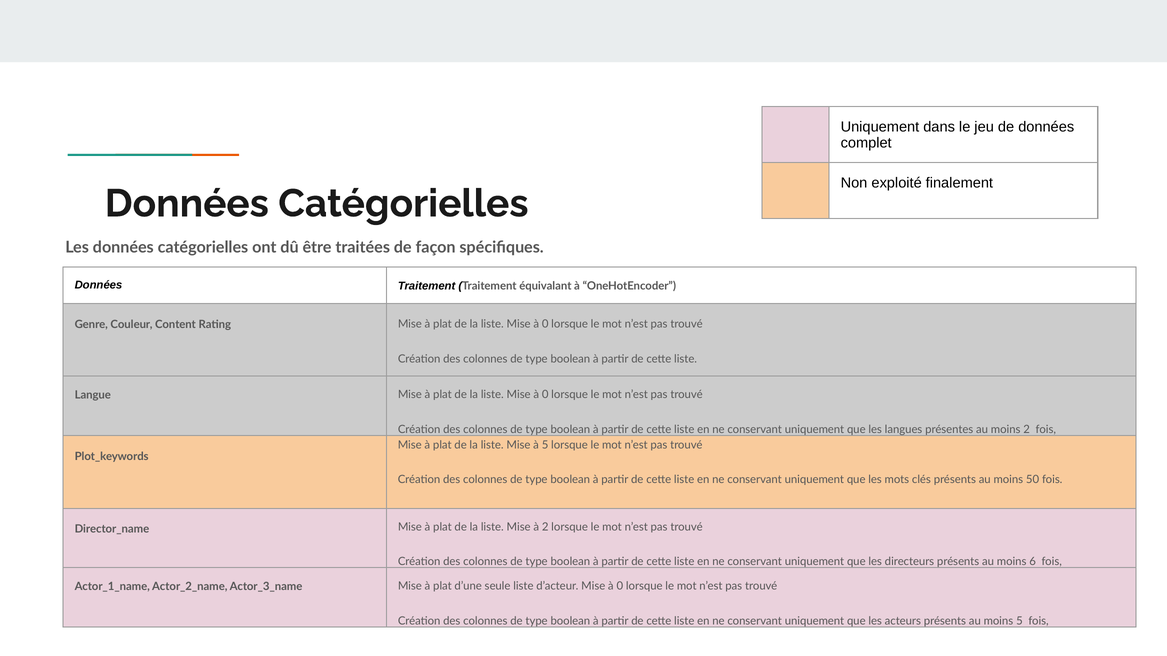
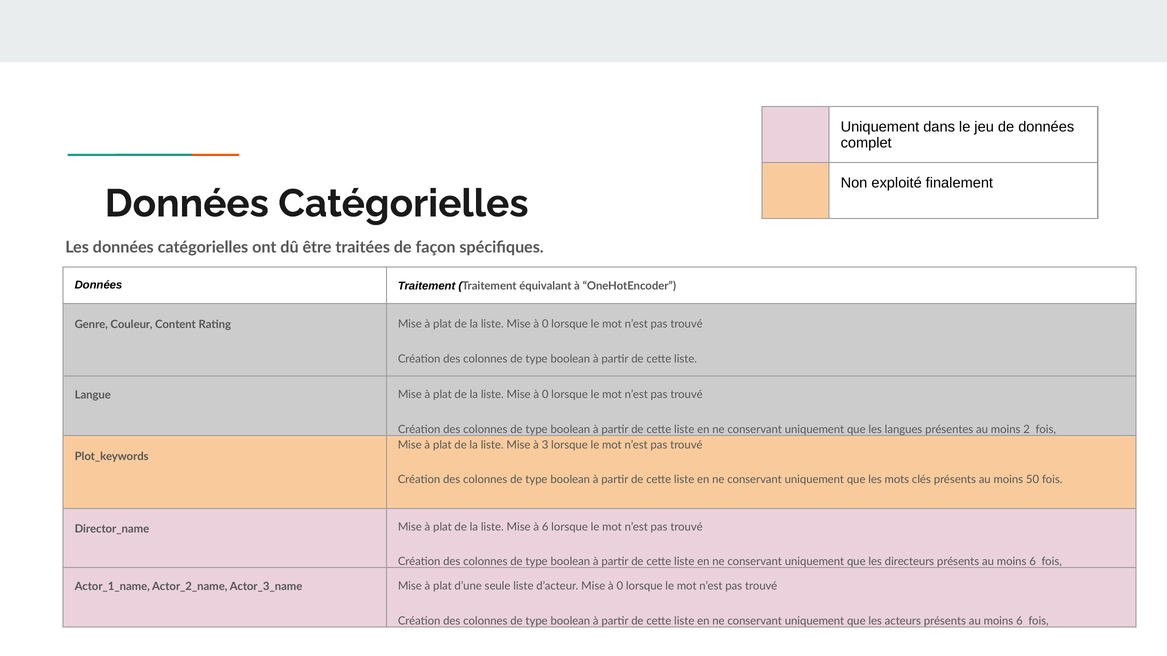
à 5: 5 -> 3 (545, 445)
à 2: 2 -> 6 (545, 527)
5: 5 -> 6 (1019, 621)
